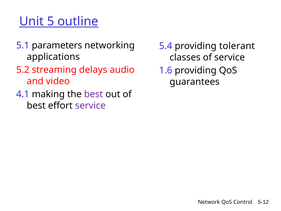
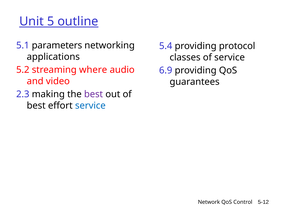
tolerant: tolerant -> protocol (237, 46)
delays: delays -> where (93, 70)
1.6: 1.6 -> 6.9 (166, 70)
4.1: 4.1 -> 2.3 (23, 94)
service colour: purple -> blue (90, 105)
